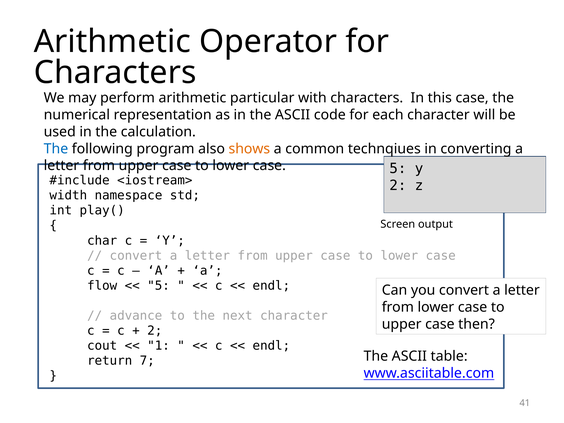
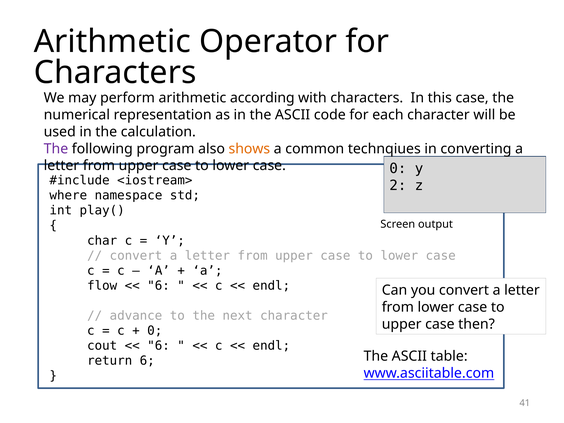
particular: particular -> according (262, 98)
The colour: blue -> purple (56, 149)
5: 5 -> 0 (398, 169)
width: width -> where (68, 195)
5: 5 -> 6 (159, 286)
2: 2 -> 0 (155, 331)
1: 1 -> 6 (159, 346)
return 7: 7 -> 6 (147, 361)
